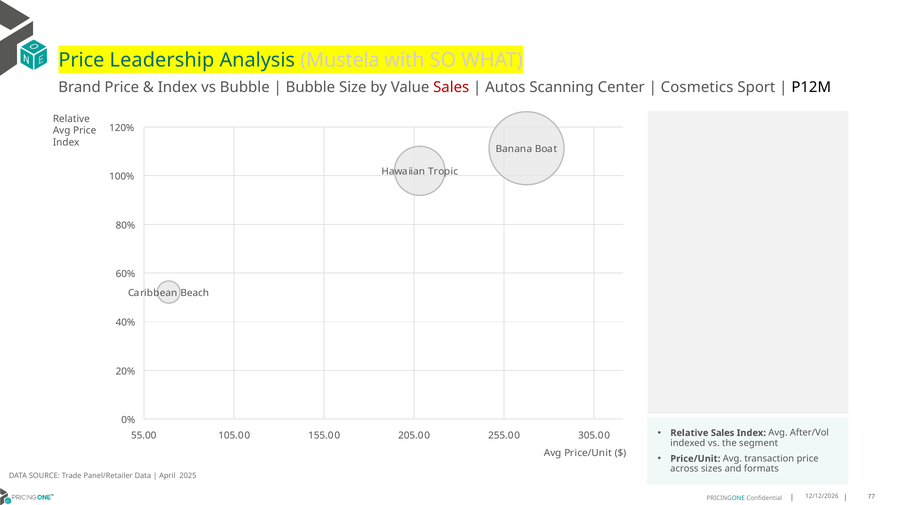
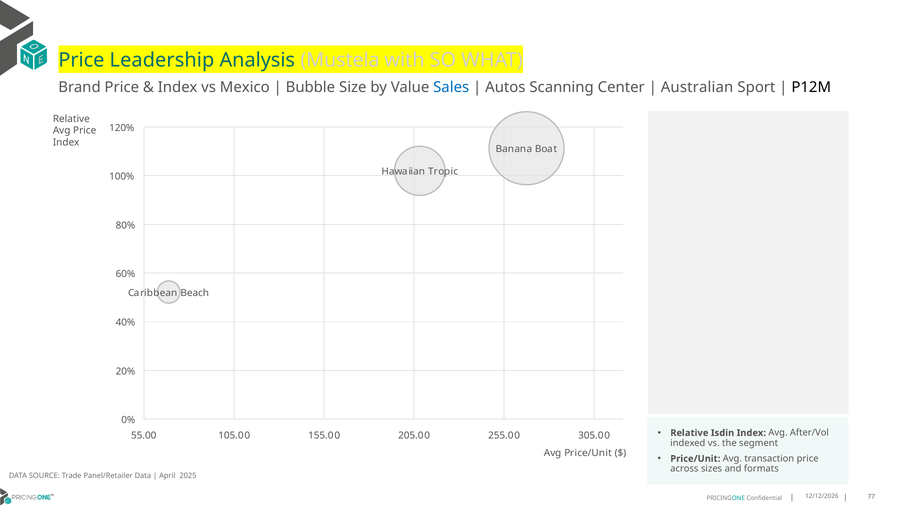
vs Bubble: Bubble -> Mexico (245, 87)
Sales colour: red -> blue (451, 87)
Cosmetics: Cosmetics -> Australian (697, 87)
Relative Sales: Sales -> Isdin (723, 433)
